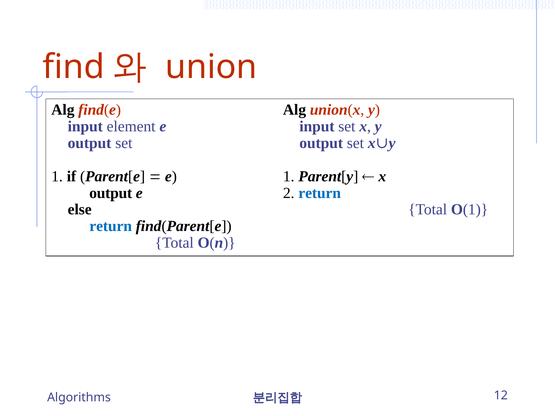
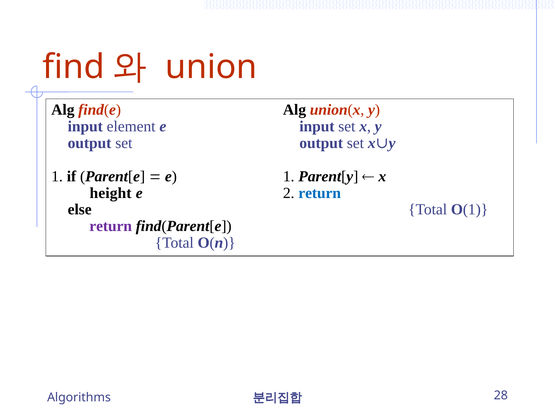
output: output -> height (111, 193)
return colour: blue -> purple (111, 226)
12: 12 -> 28 (501, 396)
